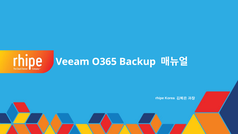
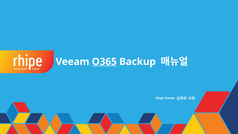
O365 underline: none -> present (104, 62)
